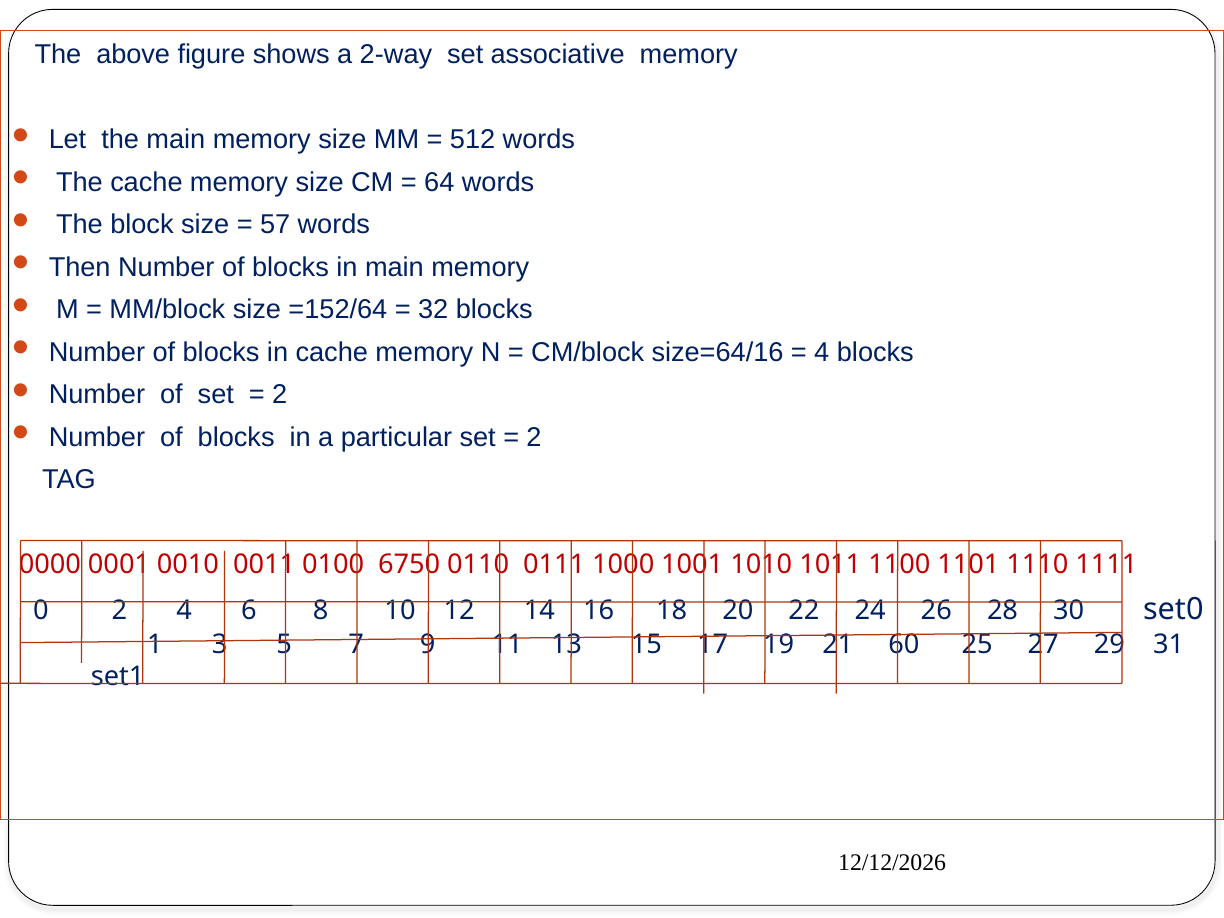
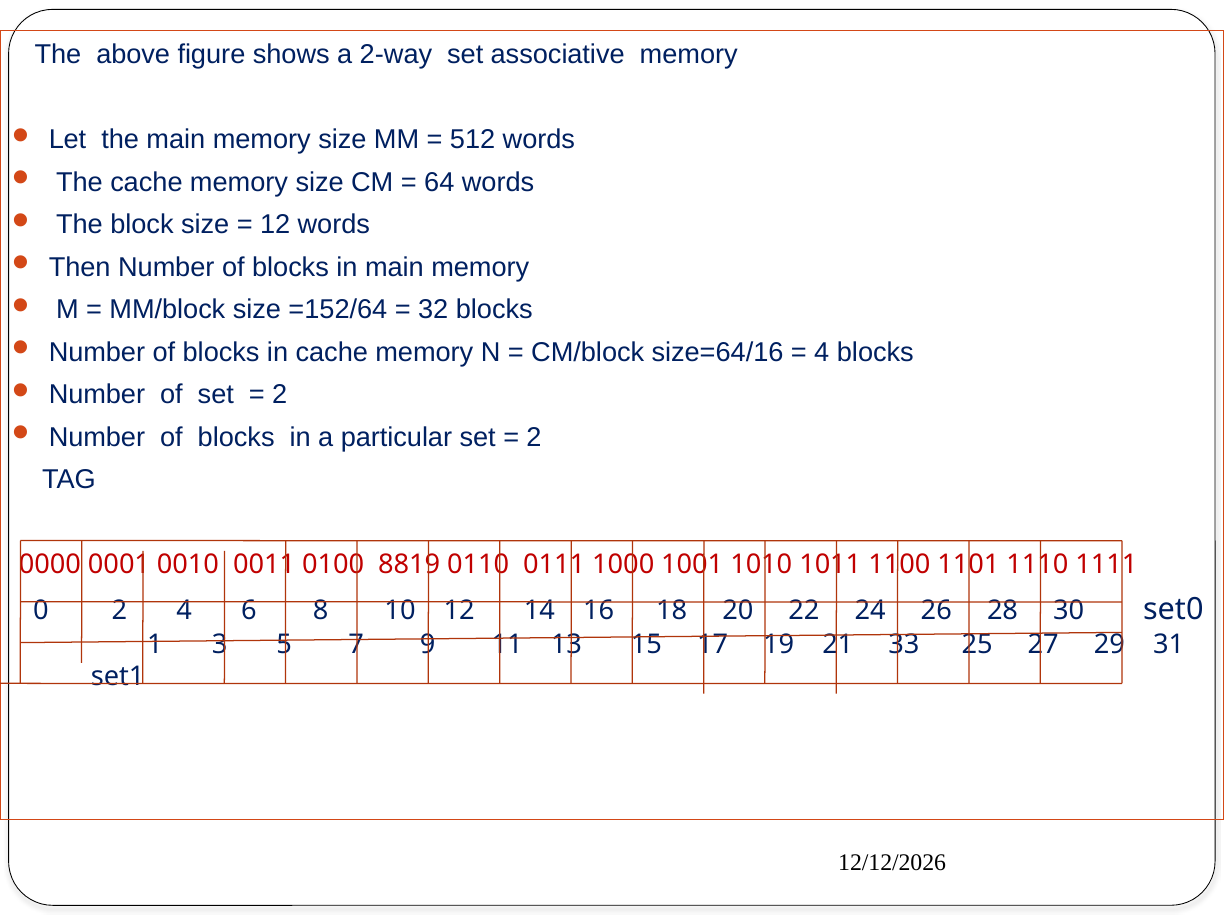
57: 57 -> 12 (275, 225)
6750: 6750 -> 8819 (409, 565)
60: 60 -> 33 (904, 644)
